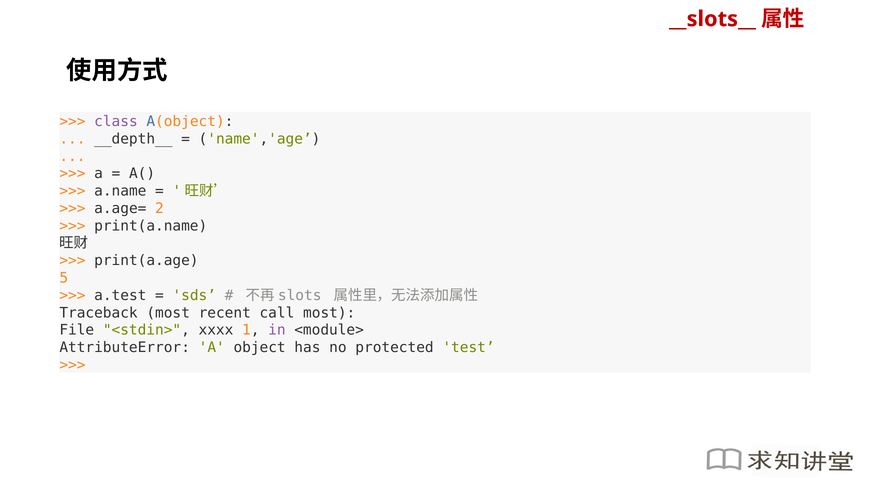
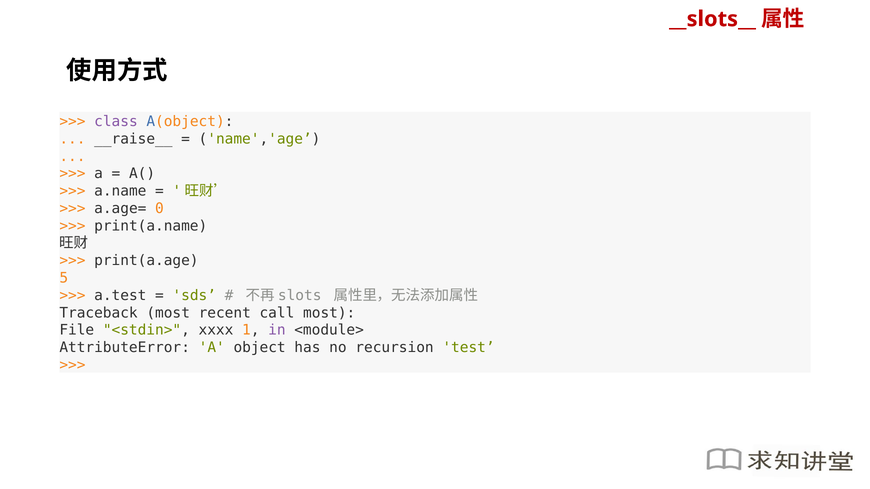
__depth__: __depth__ -> __raise__ (133, 139)
2: 2 -> 0 (159, 209)
protected: protected -> recursion (395, 348)
